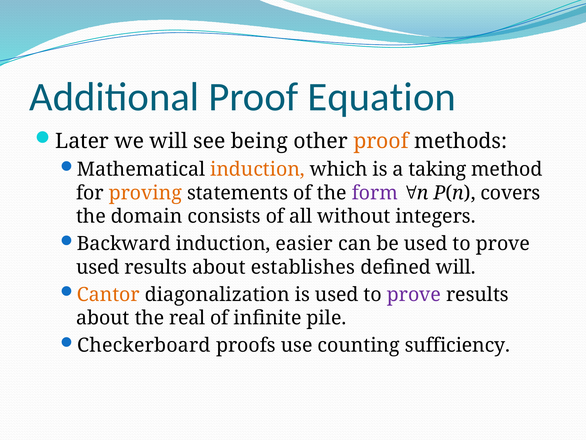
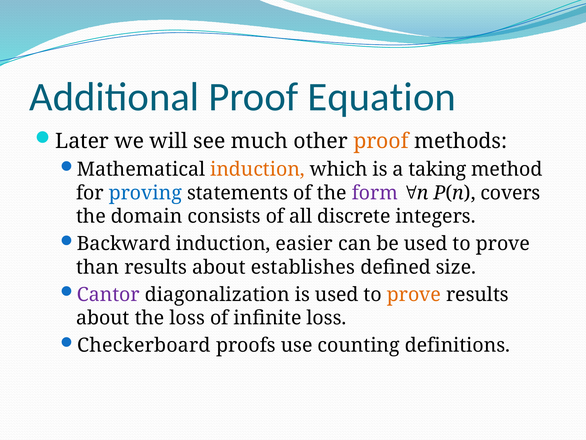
being: being -> much (259, 141)
proving colour: orange -> blue (145, 193)
without: without -> discrete (354, 216)
used: used -> than (98, 267)
defined will: will -> size (456, 267)
Cantor colour: orange -> purple (108, 294)
prove colour: purple -> orange (414, 294)
the real: real -> loss (187, 318)
infinite pile: pile -> loss (327, 318)
sufficiency: sufficiency -> definitions (457, 345)
